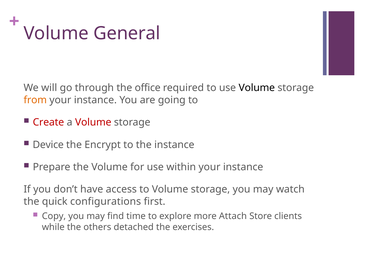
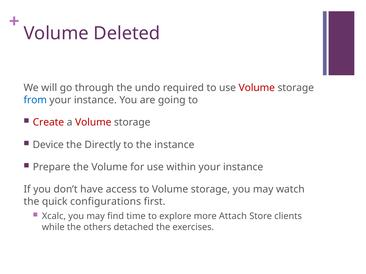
General: General -> Deleted (127, 33)
office: office -> undo (148, 88)
Volume colour: black -> red (257, 88)
from colour: orange -> blue (35, 100)
Encrypt: Encrypt -> Directly (103, 145)
Copy: Copy -> Xcalc (54, 217)
